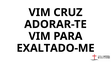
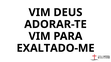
CRUZ: CRUZ -> DEUS (68, 13)
